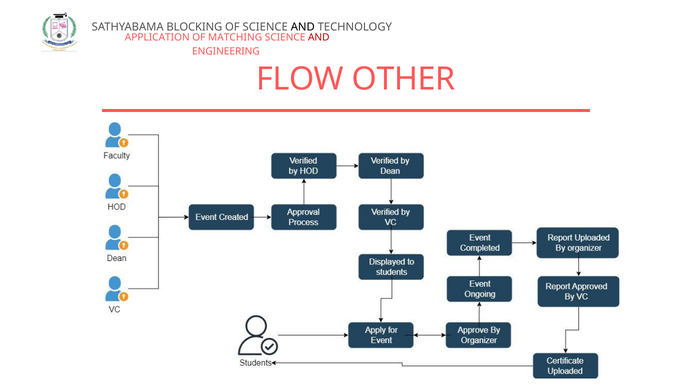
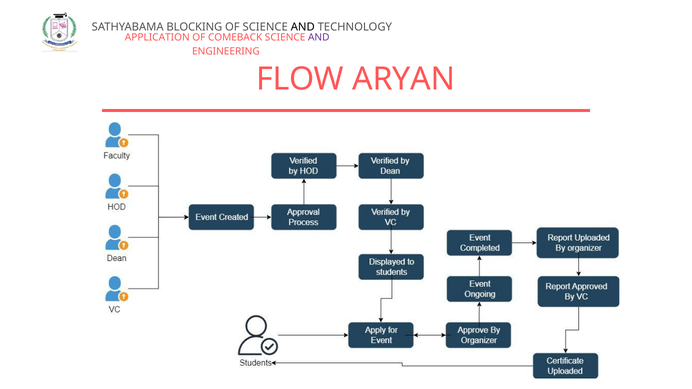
MATCHING: MATCHING -> COMEBACK (235, 37)
AND colour: red -> purple (319, 37)
OTHER: OTHER -> ARYAN (404, 79)
